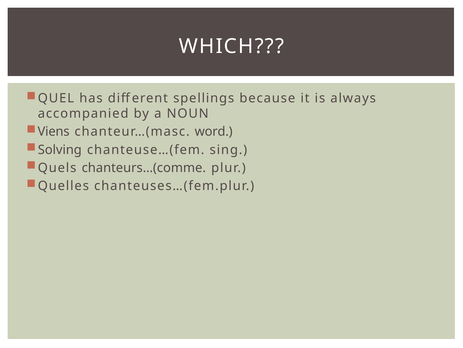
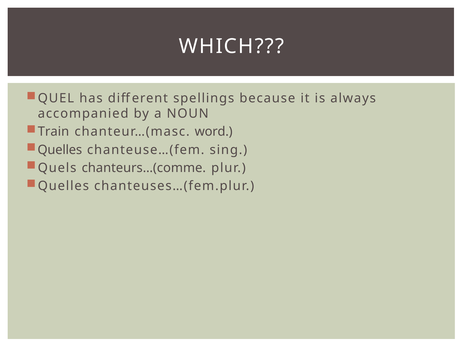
Viens: Viens -> Train (53, 131)
Solving: Solving -> Quelles (60, 149)
